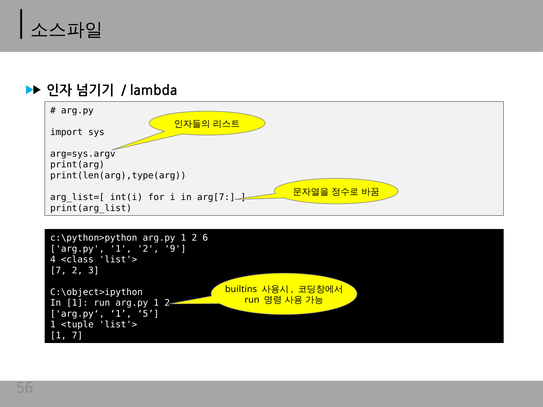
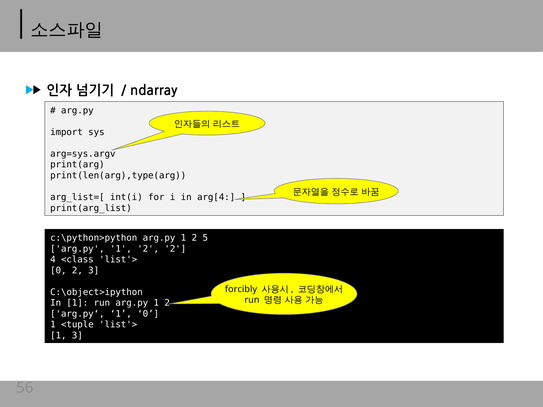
lambda: lambda -> ndarray (154, 91)
arg[7: arg[7 -> arg[4 (216, 197)
6: 6 -> 5 (205, 238)
2 9: 9 -> 2 (175, 249)
7: 7 -> 0 (58, 271)
builtins: builtins -> forcibly (241, 289)
1 5: 5 -> 0 (148, 314)
1 7: 7 -> 3 (77, 336)
